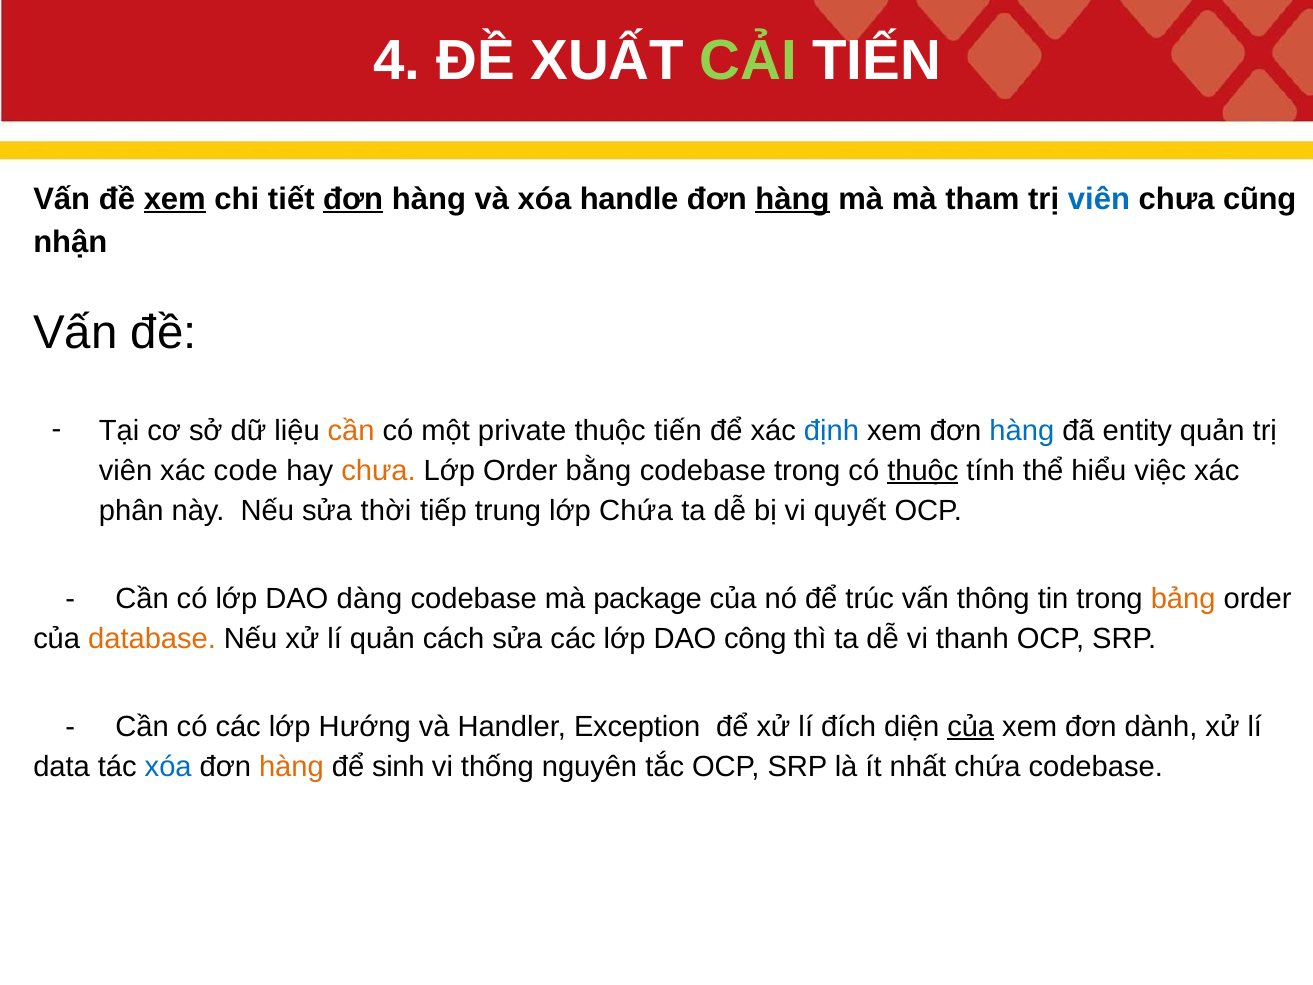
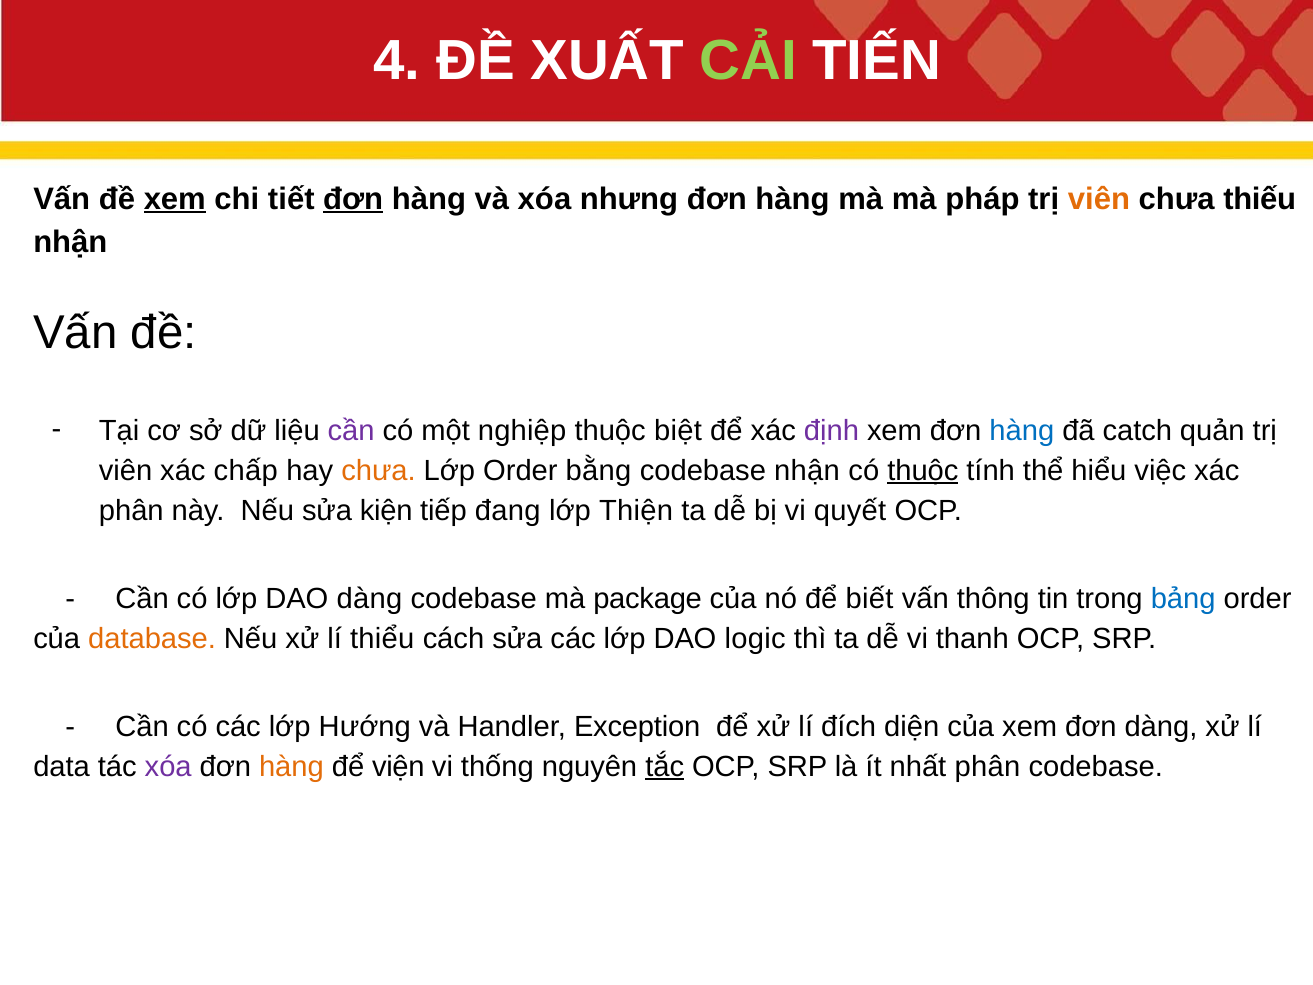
handle: handle -> nhưng (629, 199)
hàng underline: present -> none (793, 199)
tham: tham -> pháp (982, 199)
viên colour: blue -> orange (1099, 199)
cũng: cũng -> thiếu (1260, 199)
cần colour: orange -> purple (351, 430)
private: private -> nghiệp (522, 430)
thuộc tiến: tiến -> biệt (678, 430)
định colour: blue -> purple (831, 430)
entity: entity -> catch (1137, 430)
code: code -> chấp (246, 471)
codebase trong: trong -> nhận (807, 471)
thời: thời -> kiện (386, 511)
trung: trung -> đang (508, 511)
lớp Chứa: Chứa -> Thiện (636, 511)
trúc: trúc -> biết (870, 598)
bảng colour: orange -> blue (1183, 598)
lí quản: quản -> thiểu (382, 639)
công: công -> logic (755, 639)
của underline: present -> none (971, 726)
đơn dành: dành -> dàng (1161, 726)
xóa colour: blue -> purple (168, 766)
sinh: sinh -> viện (398, 766)
tắc underline: none -> present (665, 766)
nhất chứa: chứa -> phân (987, 766)
